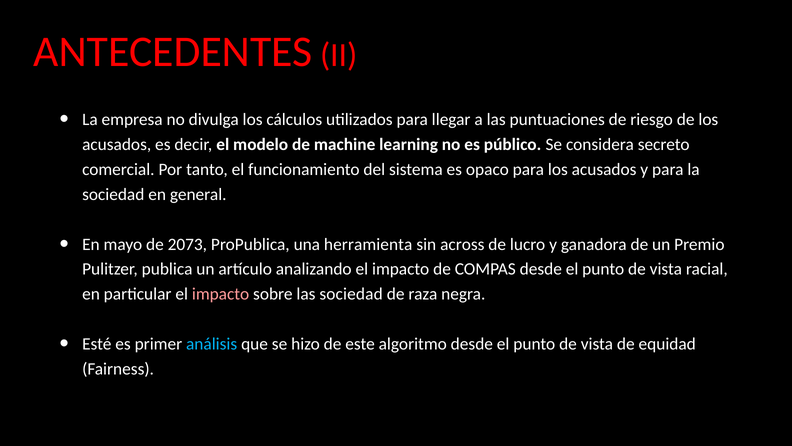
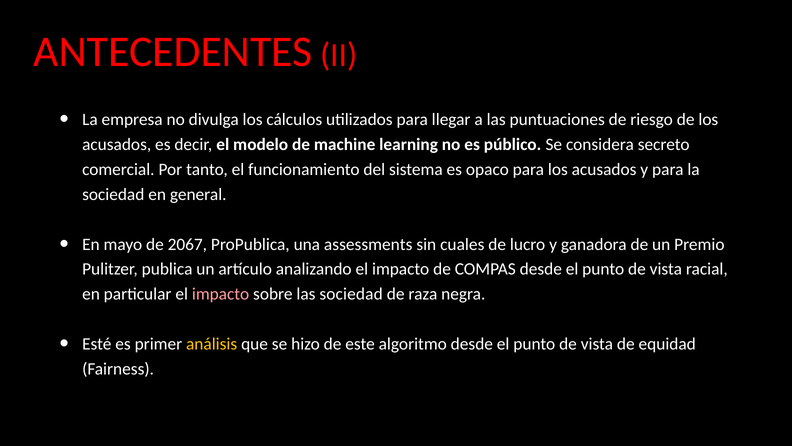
2073: 2073 -> 2067 (187, 244)
herramienta: herramienta -> assessments (368, 244)
across: across -> cuales (462, 244)
análisis colour: light blue -> yellow (212, 344)
